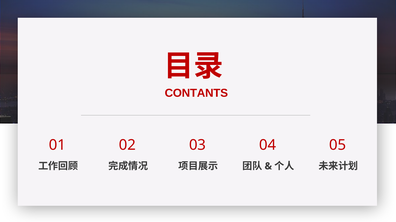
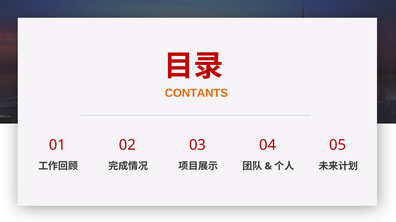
CONTANTS colour: red -> orange (196, 93)
